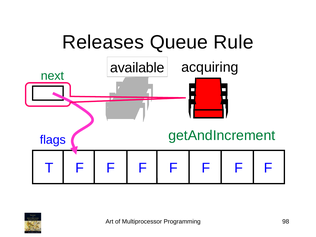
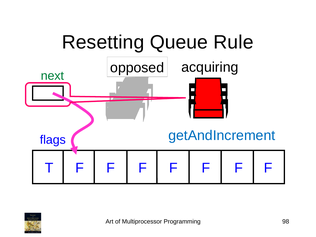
Releases: Releases -> Resetting (103, 42)
available: available -> opposed (137, 68)
getAndIncrement colour: green -> blue (222, 135)
